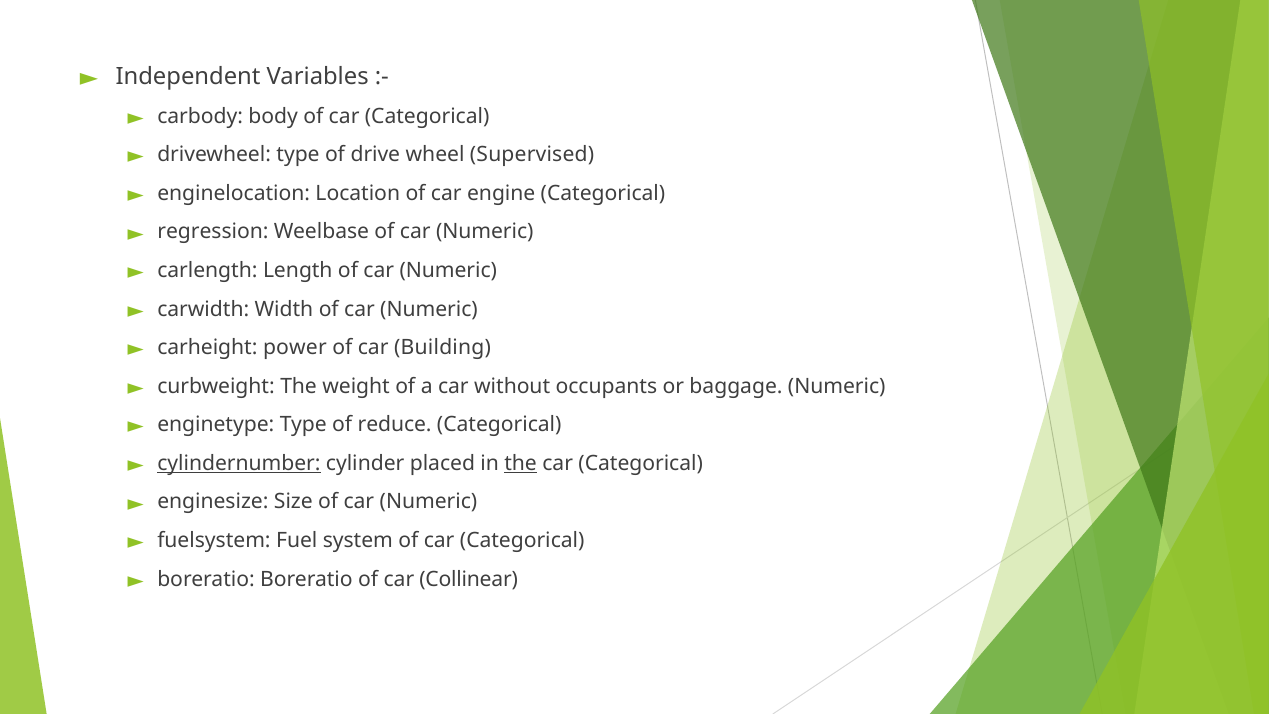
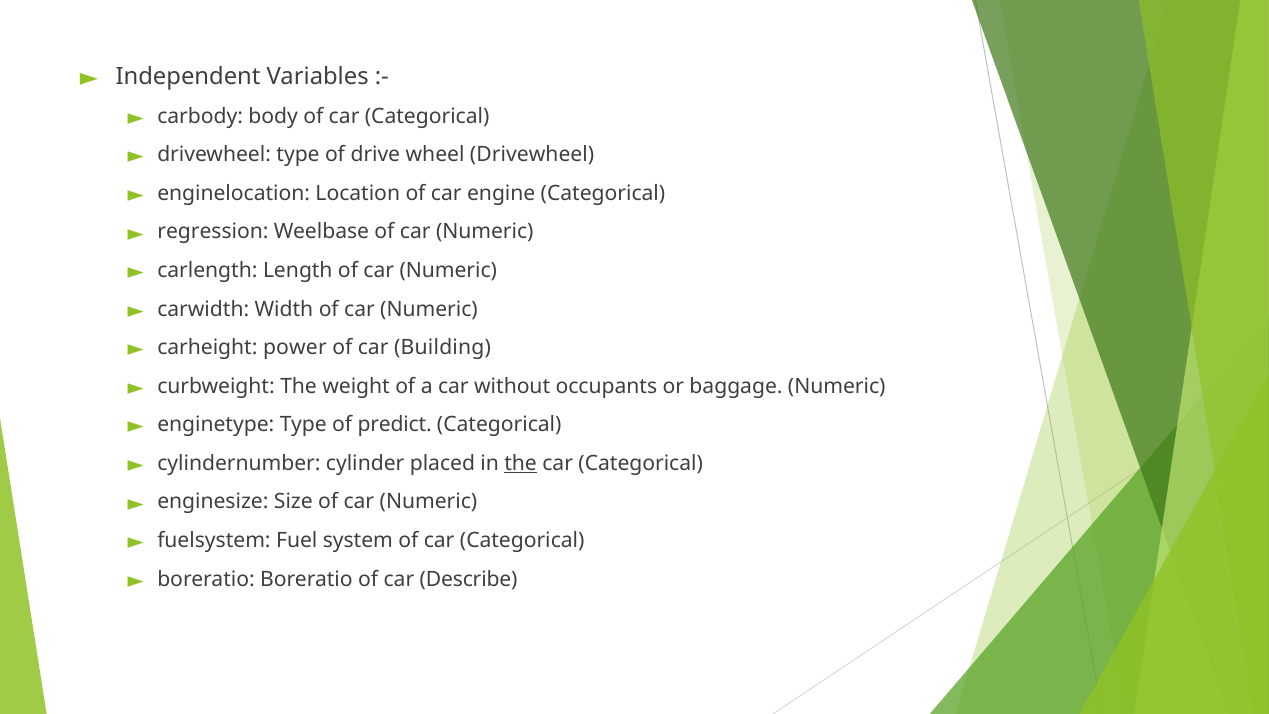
wheel Supervised: Supervised -> Drivewheel (532, 155)
reduce: reduce -> predict (395, 425)
cylindernumber underline: present -> none (239, 463)
Collinear: Collinear -> Describe (469, 579)
